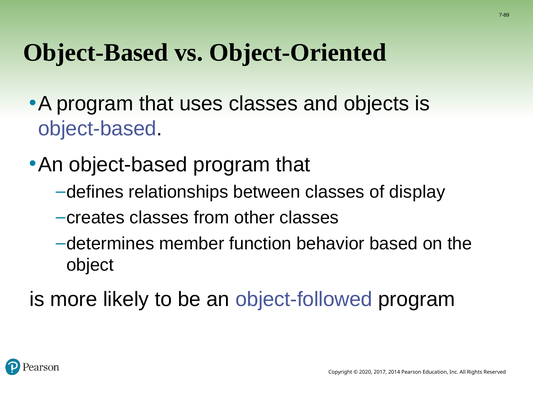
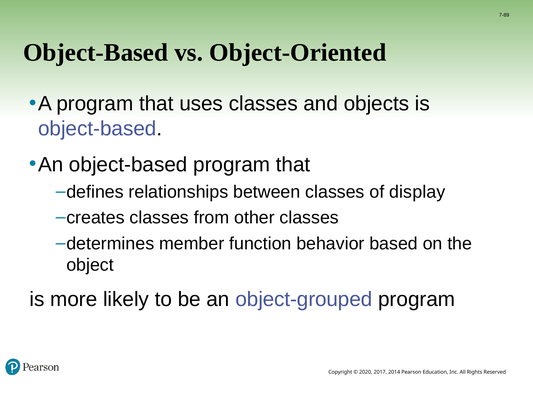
object-followed: object-followed -> object-grouped (304, 299)
